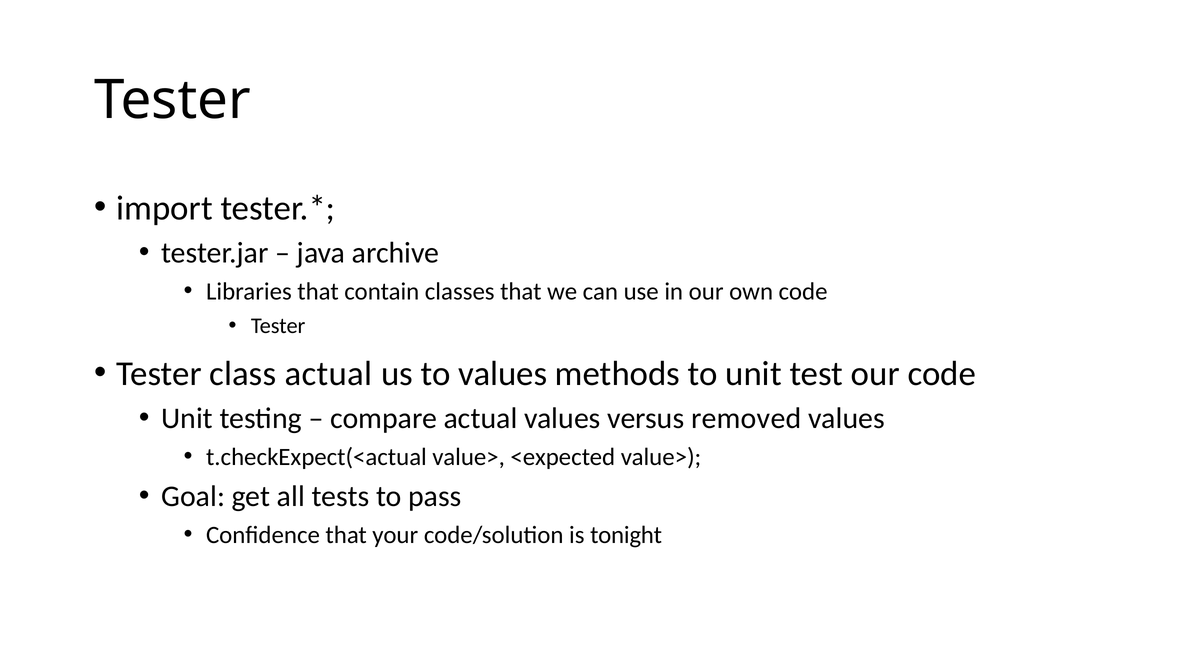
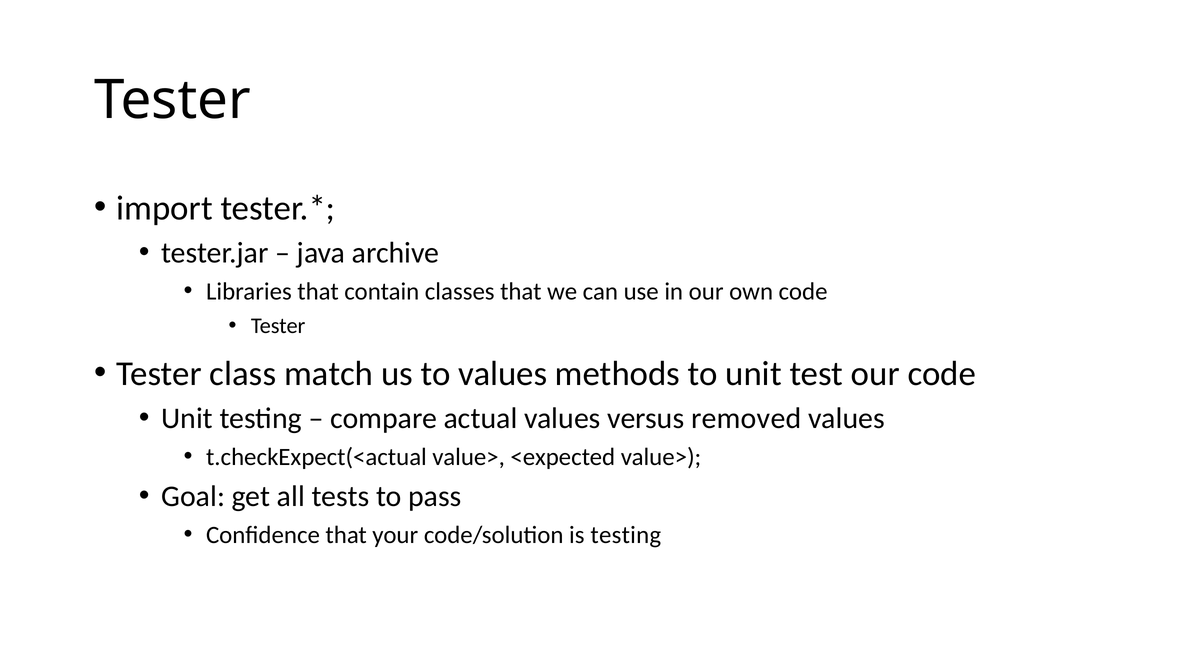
class actual: actual -> match (329, 374)
is tonight: tonight -> testing (626, 535)
